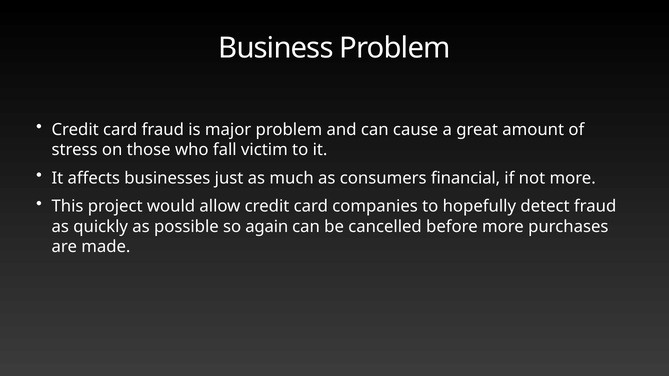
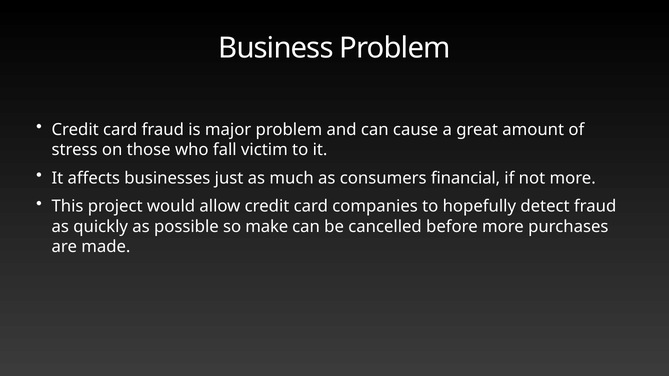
again: again -> make (267, 227)
